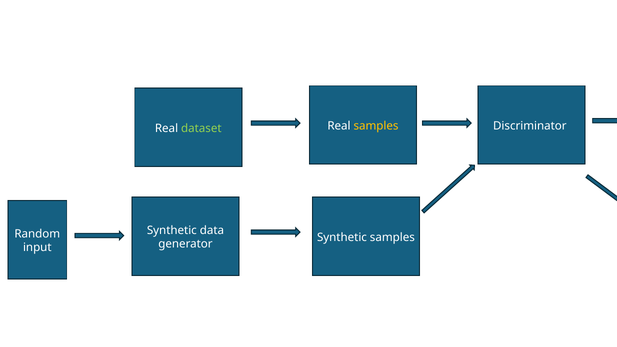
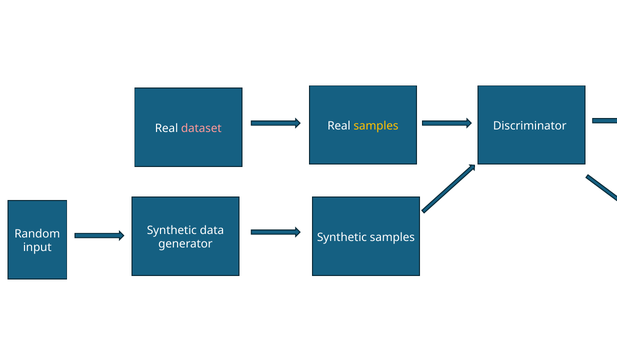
dataset colour: light green -> pink (201, 128)
